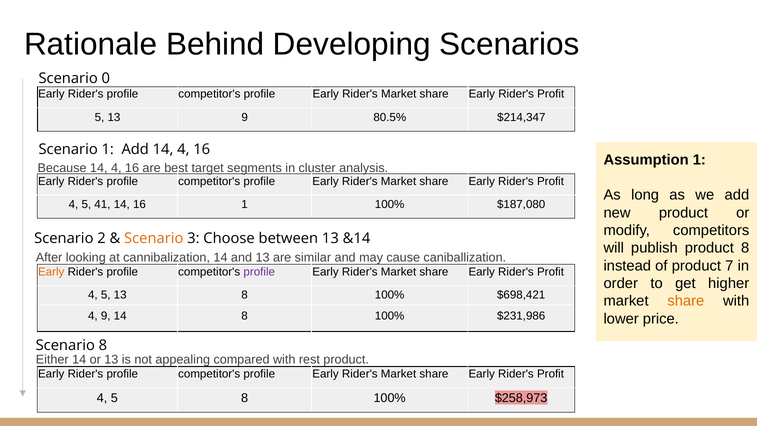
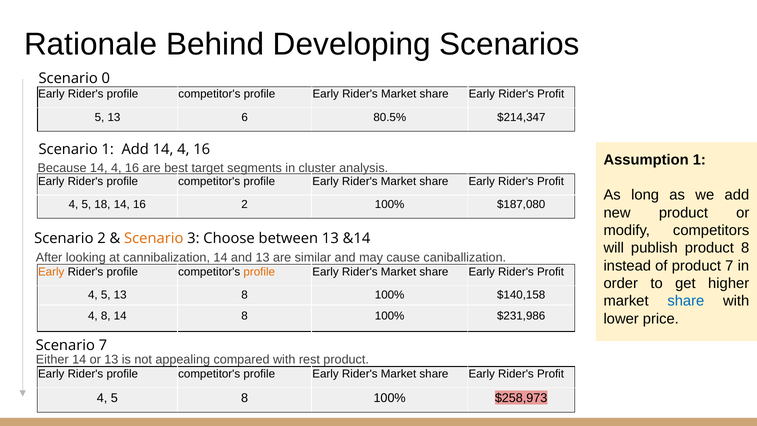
13 9: 9 -> 6 (245, 117)
41: 41 -> 18 (102, 204)
16 1: 1 -> 2 (245, 204)
profile colour: purple -> orange (259, 272)
$698,421: $698,421 -> $140,158 (521, 295)
share colour: orange -> blue (686, 301)
4 9: 9 -> 8 (106, 316)
Scenario 8: 8 -> 7 (103, 345)
